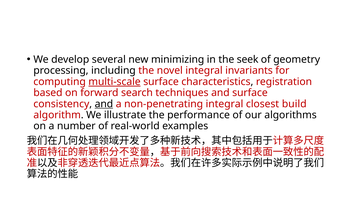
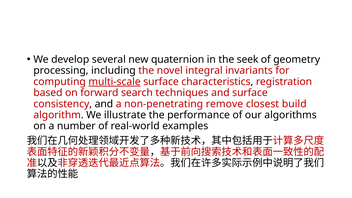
minimizing: minimizing -> quaternion (178, 60)
and underline: present -> none (104, 104)
non-penetrating integral: integral -> remove (224, 104)
